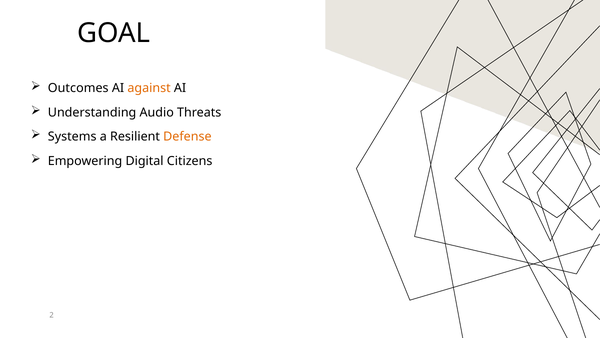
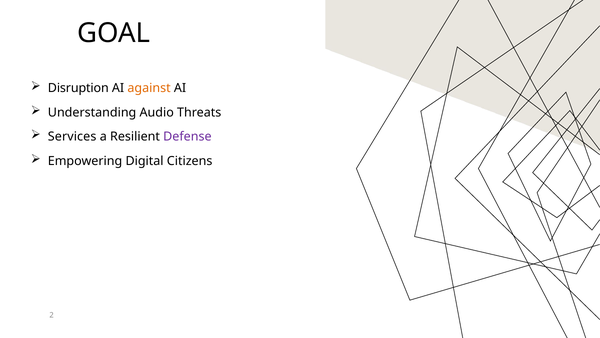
Outcomes: Outcomes -> Disruption (78, 88)
Systems: Systems -> Services (72, 137)
Defense colour: orange -> purple (187, 137)
